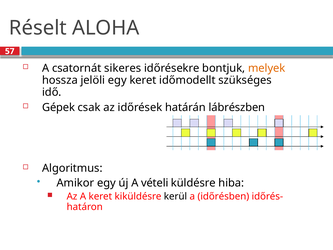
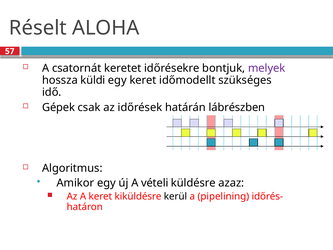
sikeres: sikeres -> keretet (123, 68)
melyek colour: orange -> purple (267, 68)
jelöli: jelöli -> küldi (93, 80)
hiba: hiba -> azaz (231, 183)
időrésben: időrésben -> pipelining (223, 196)
